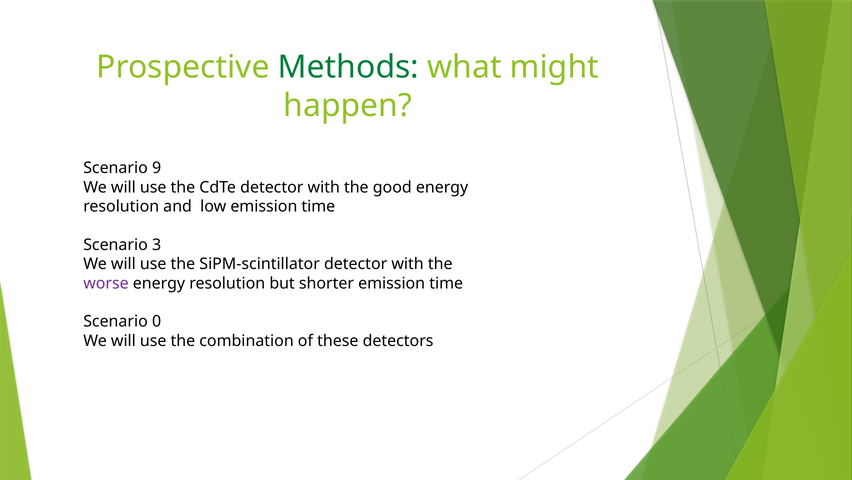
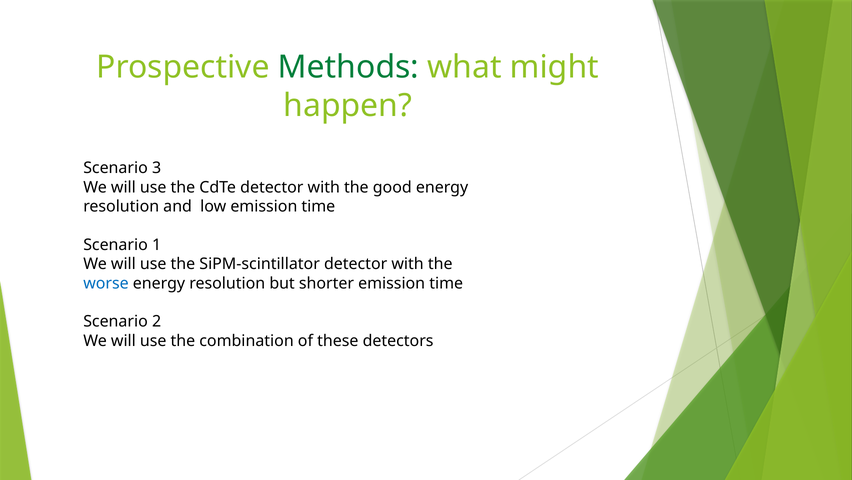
9: 9 -> 3 (157, 168)
3: 3 -> 1 (157, 245)
worse colour: purple -> blue (106, 283)
0: 0 -> 2 (157, 321)
